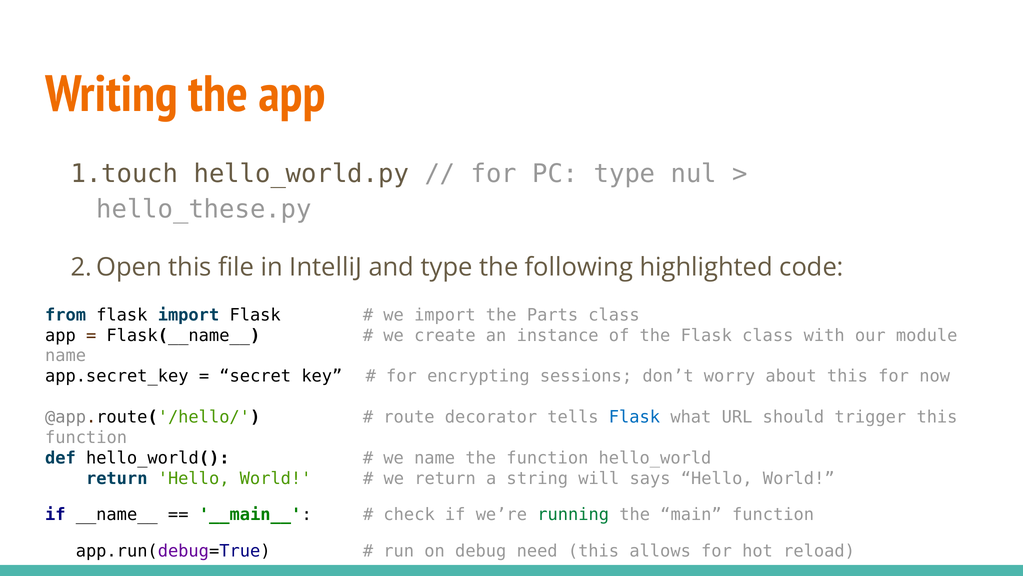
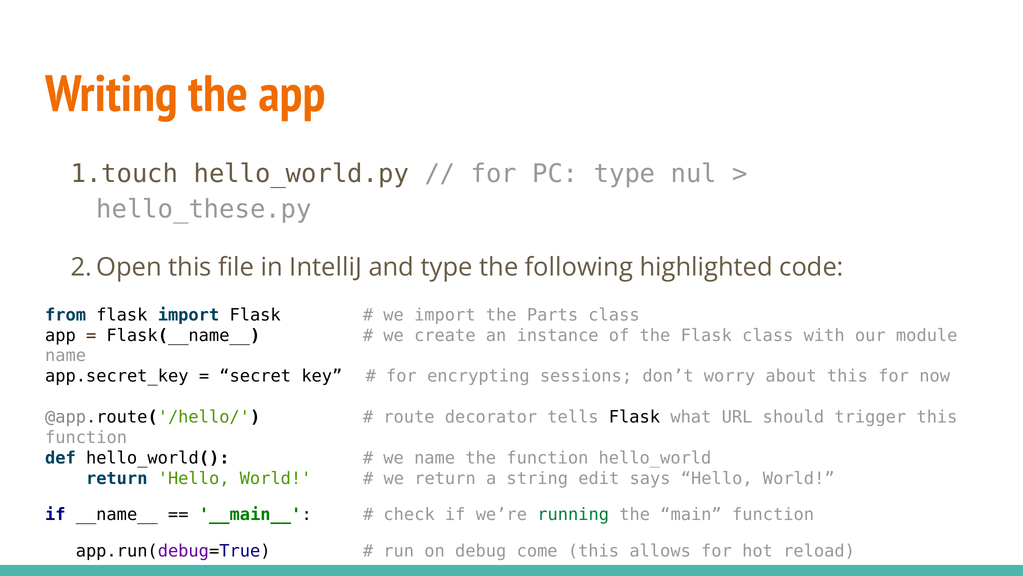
Flask colour: blue -> black (634, 417)
will: will -> edit (599, 478)
need: need -> come (537, 550)
